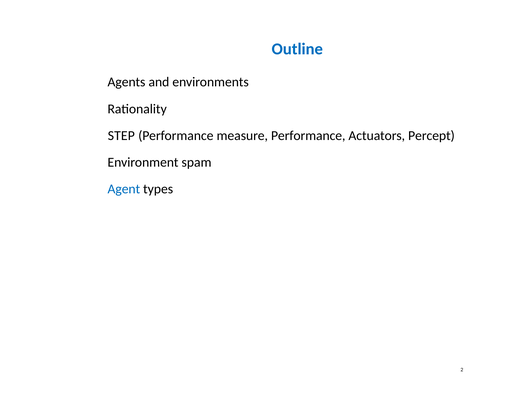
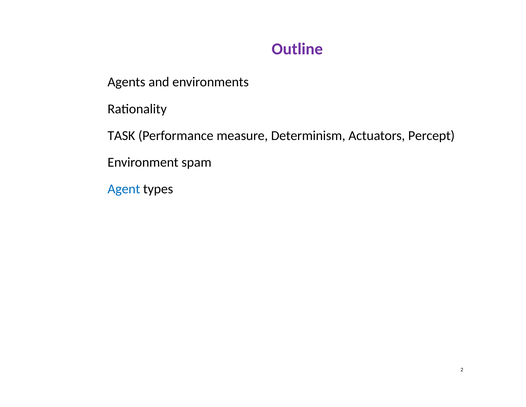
Outline colour: blue -> purple (297, 49)
STEP: STEP -> TASK (121, 135)
measure Performance: Performance -> Determinism (308, 135)
